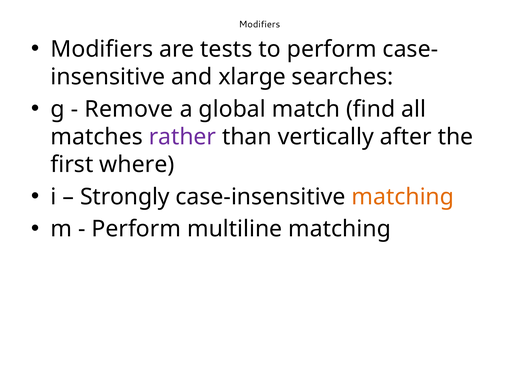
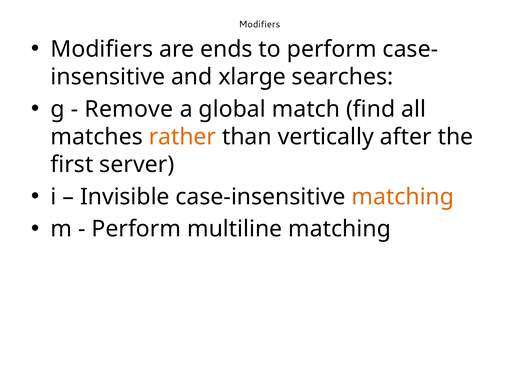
tests: tests -> ends (226, 49)
rather colour: purple -> orange (182, 137)
where: where -> server (137, 165)
Strongly: Strongly -> Invisible (125, 197)
